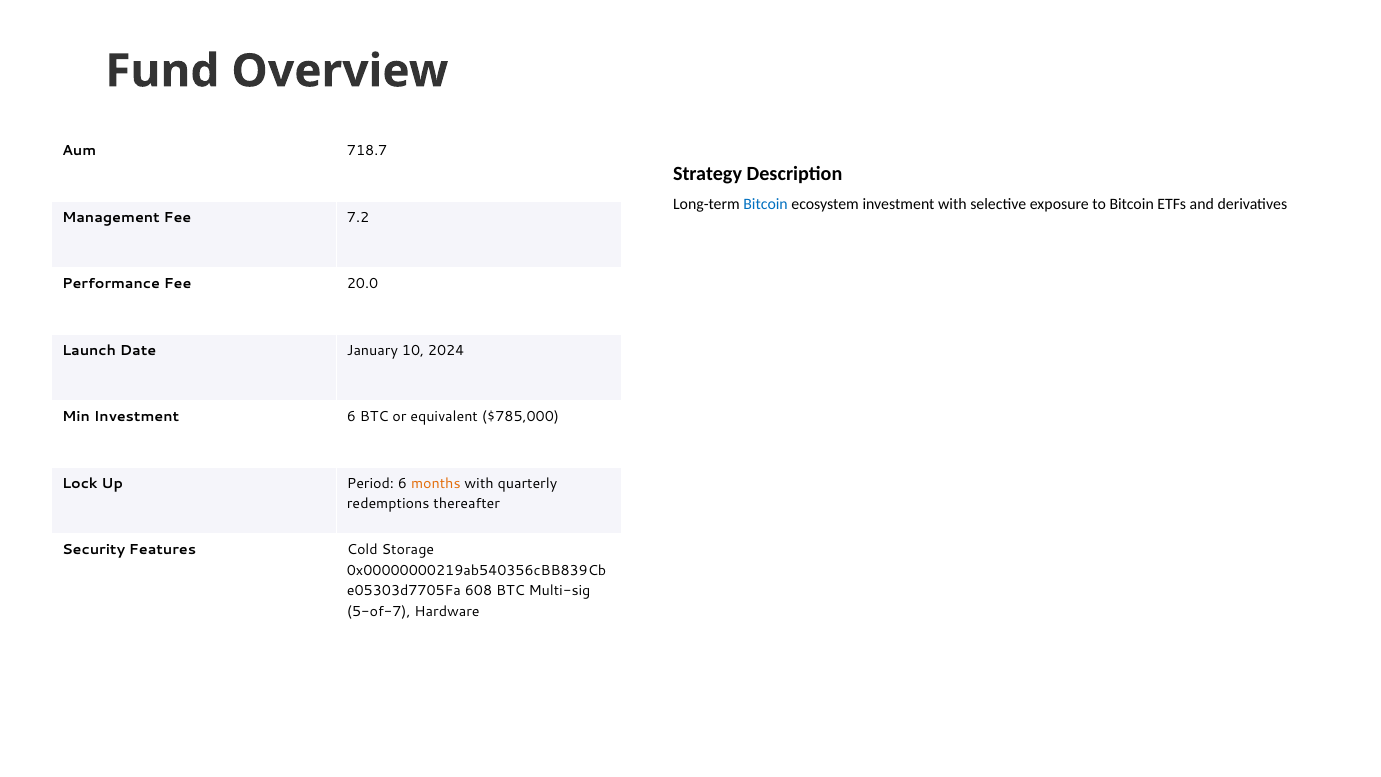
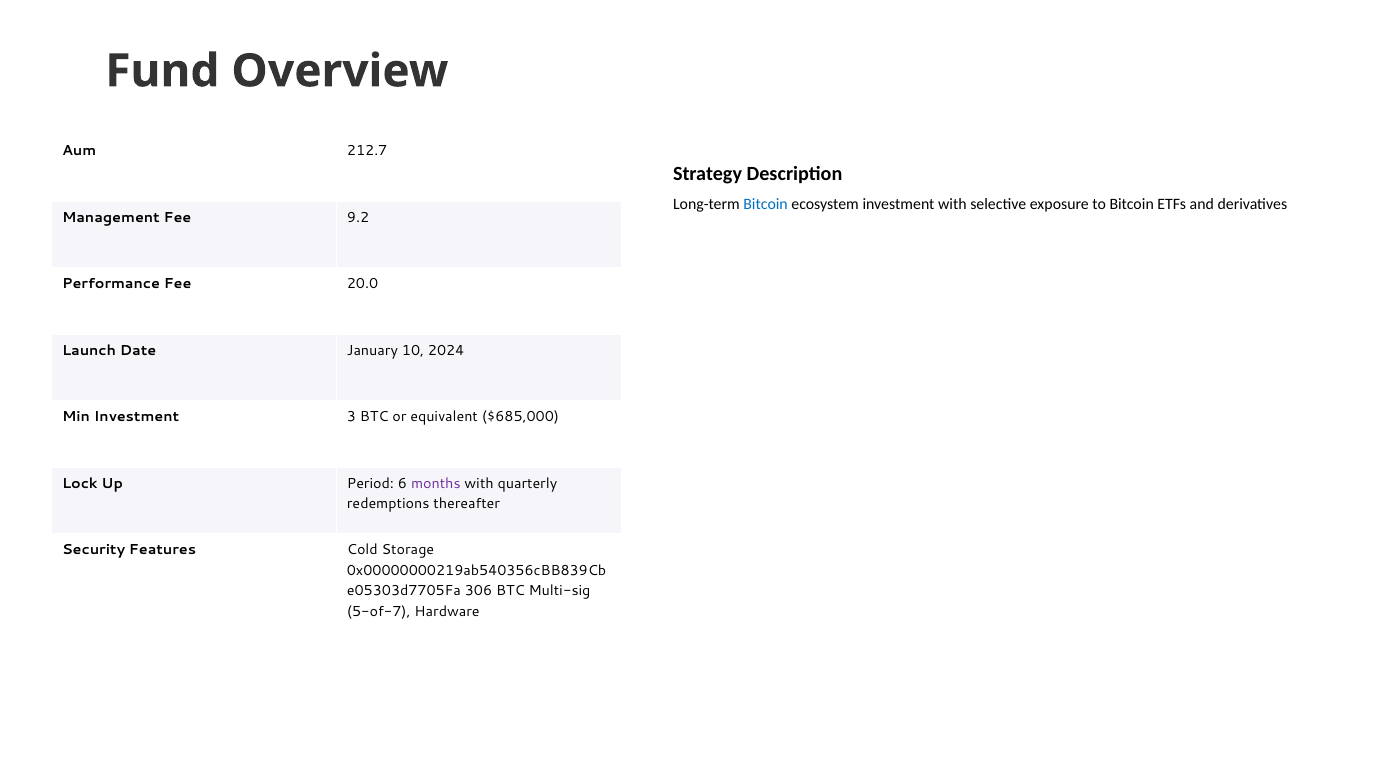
718.7: 718.7 -> 212.7 (367, 151)
7.2: 7.2 -> 9.2 (358, 217)
Investment 6: 6 -> 3 (352, 417)
$785,000: $785,000 -> $685,000 (520, 417)
months colour: orange -> purple (436, 484)
608: 608 -> 306 (478, 591)
